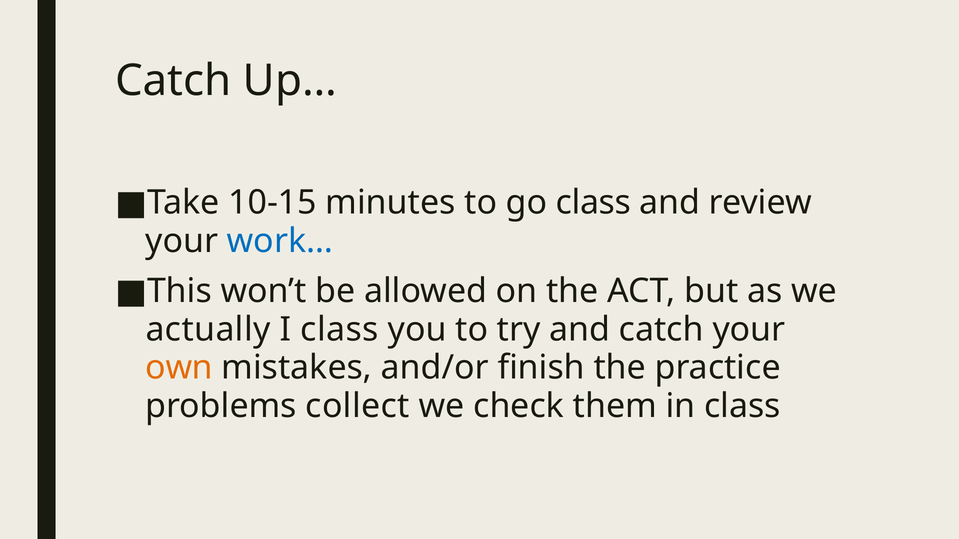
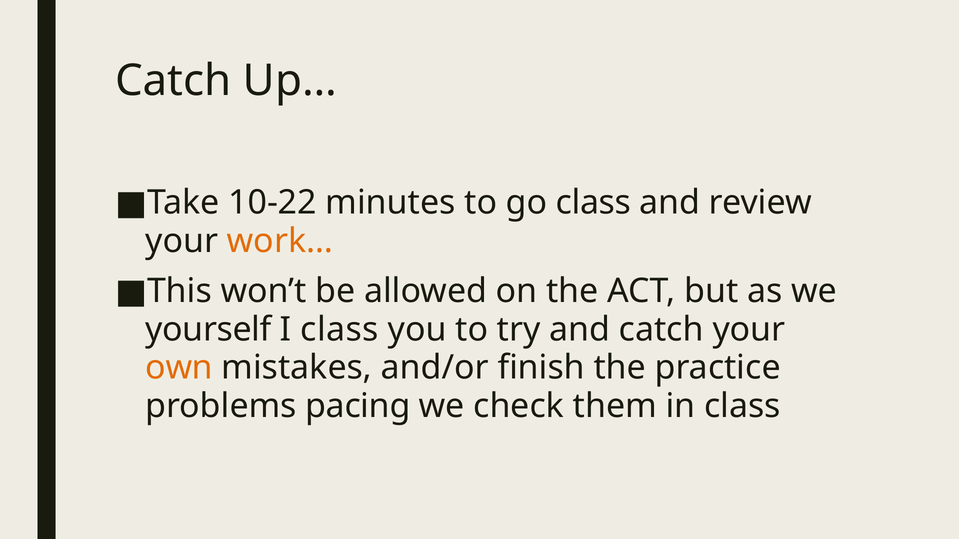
10-15: 10-15 -> 10-22 (272, 203)
work… colour: blue -> orange (280, 241)
actually: actually -> yourself (208, 330)
collect: collect -> pacing (358, 406)
